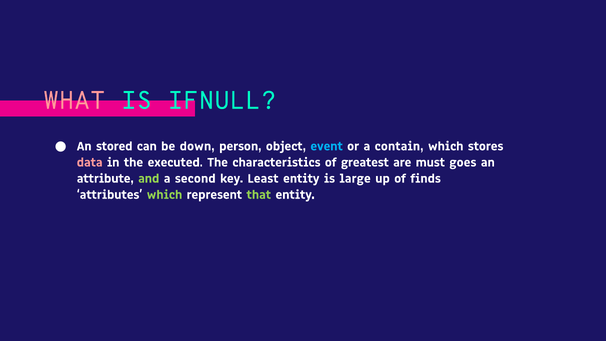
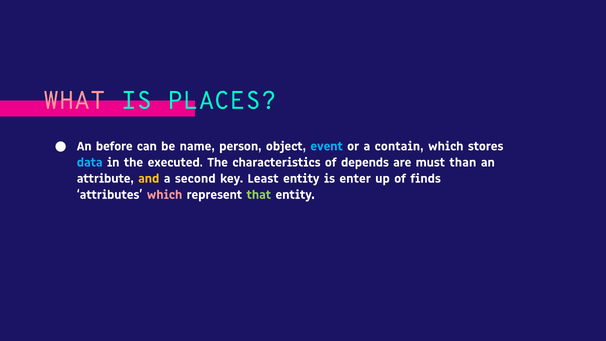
IFNULL: IFNULL -> PLACES (222, 100)
stored: stored -> before (114, 146)
down: down -> name (197, 146)
data colour: pink -> light blue (90, 162)
greatest: greatest -> depends (365, 162)
goes: goes -> than (463, 162)
and colour: light green -> yellow (149, 178)
large: large -> enter (355, 178)
which colour: light green -> pink (164, 194)
